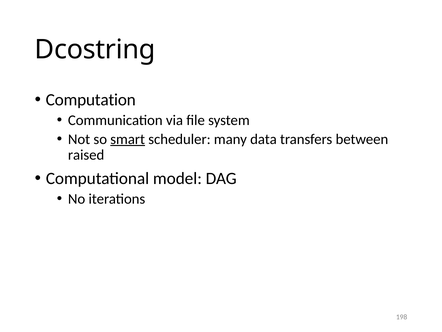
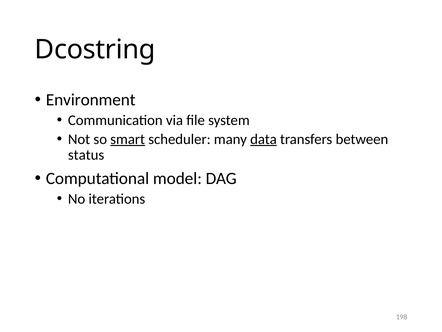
Computation: Computation -> Environment (91, 100)
data underline: none -> present (263, 139)
raised: raised -> status (86, 155)
